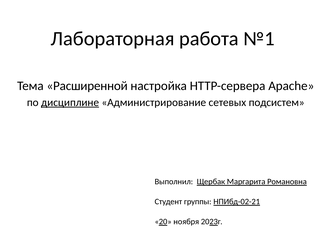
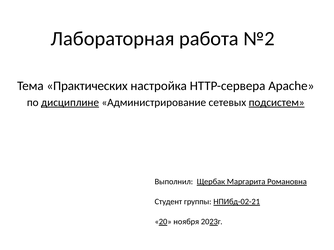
№1: №1 -> №2 (259, 39)
Расширенной: Расширенной -> Практических (87, 86)
подсистем underline: none -> present (277, 103)
